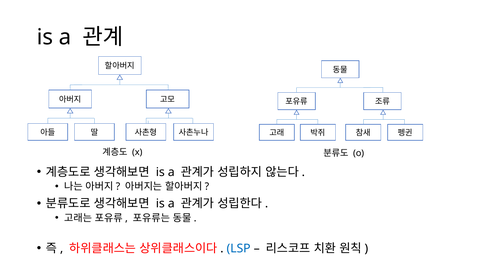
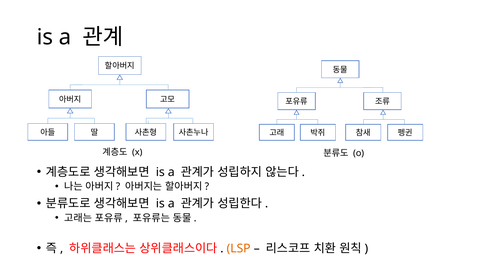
LSP colour: blue -> orange (239, 249)
